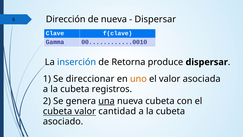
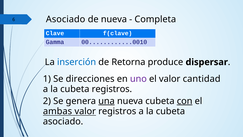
Dirección: Dirección -> Asociado (66, 19)
Dispersar: Dispersar -> Completa (155, 19)
direccionar: direccionar -> direcciones (90, 79)
uno colour: orange -> purple (138, 79)
asociada: asociada -> cantidad (202, 79)
con underline: none -> present (185, 101)
cubeta: cubeta -> ambas (58, 111)
valor cantidad: cantidad -> registros (117, 111)
